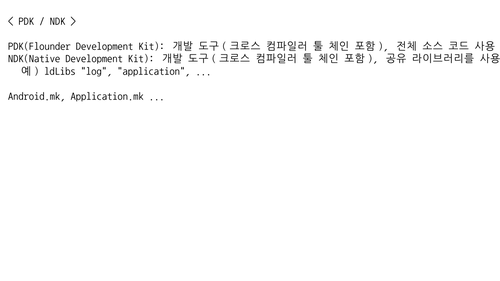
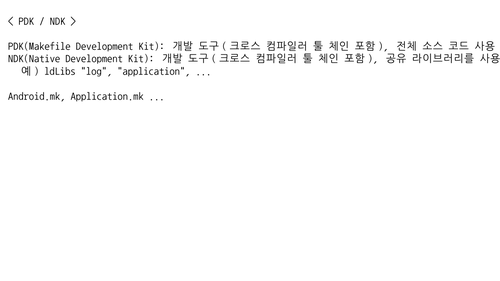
PDK(Flounder: PDK(Flounder -> PDK(Makefile (39, 46)
